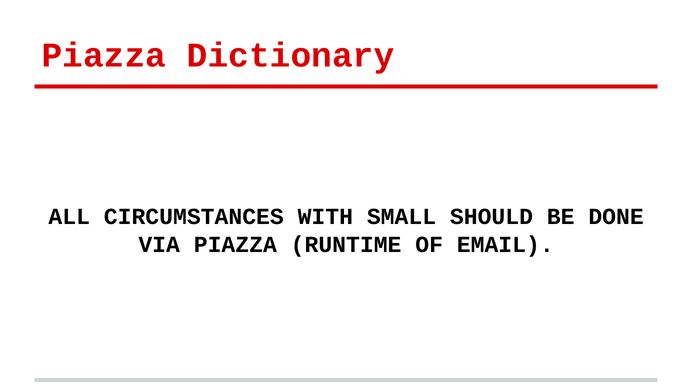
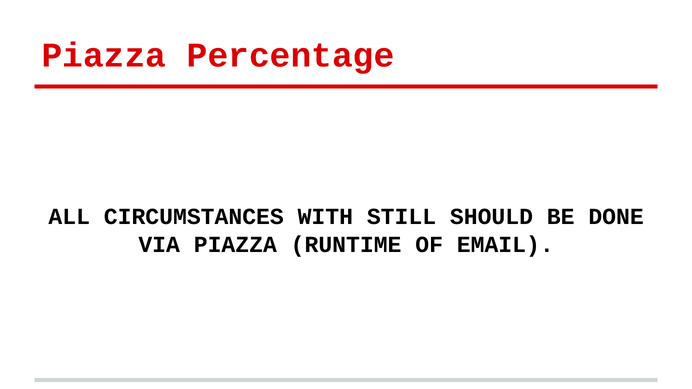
Dictionary: Dictionary -> Percentage (291, 55)
SMALL: SMALL -> STILL (401, 217)
